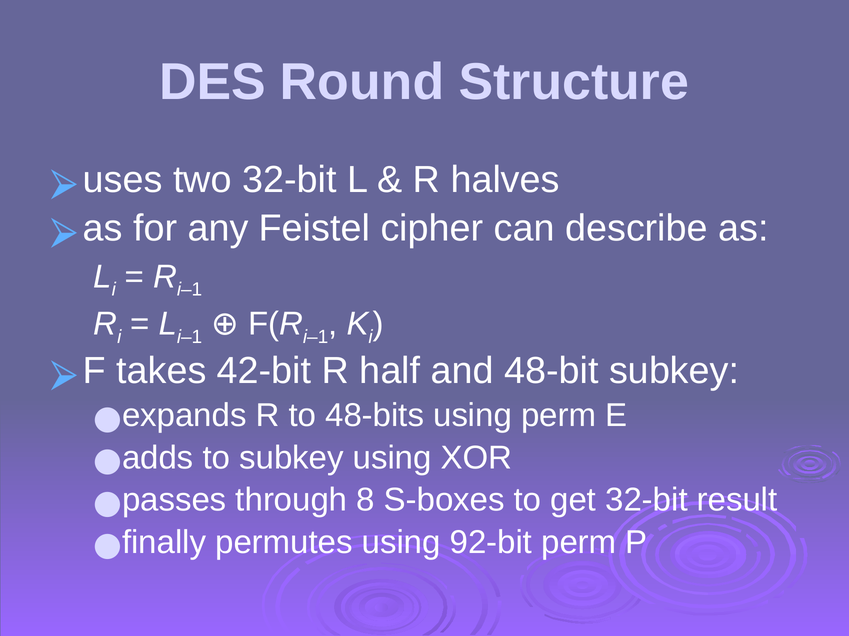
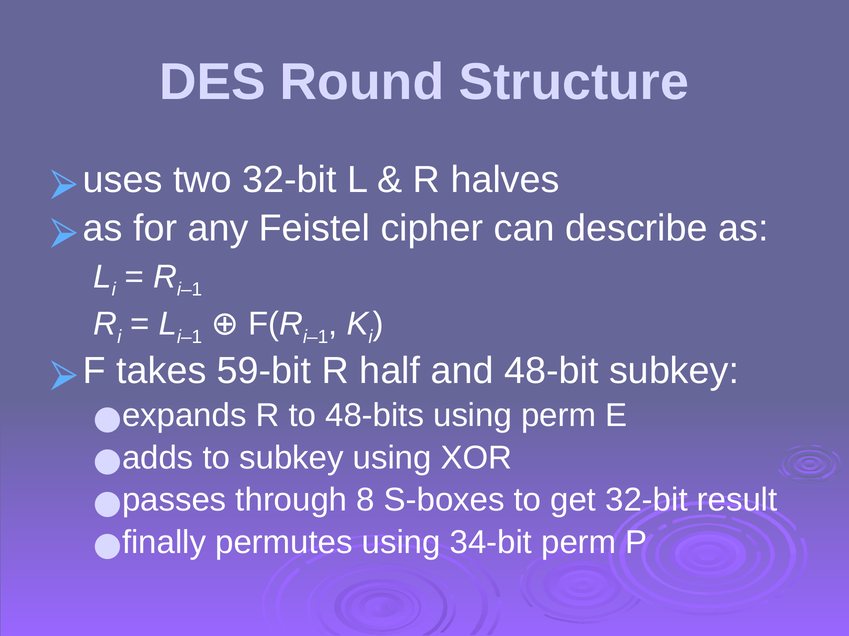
42-bit: 42-bit -> 59-bit (264, 371)
92-bit: 92-bit -> 34-bit (491, 543)
